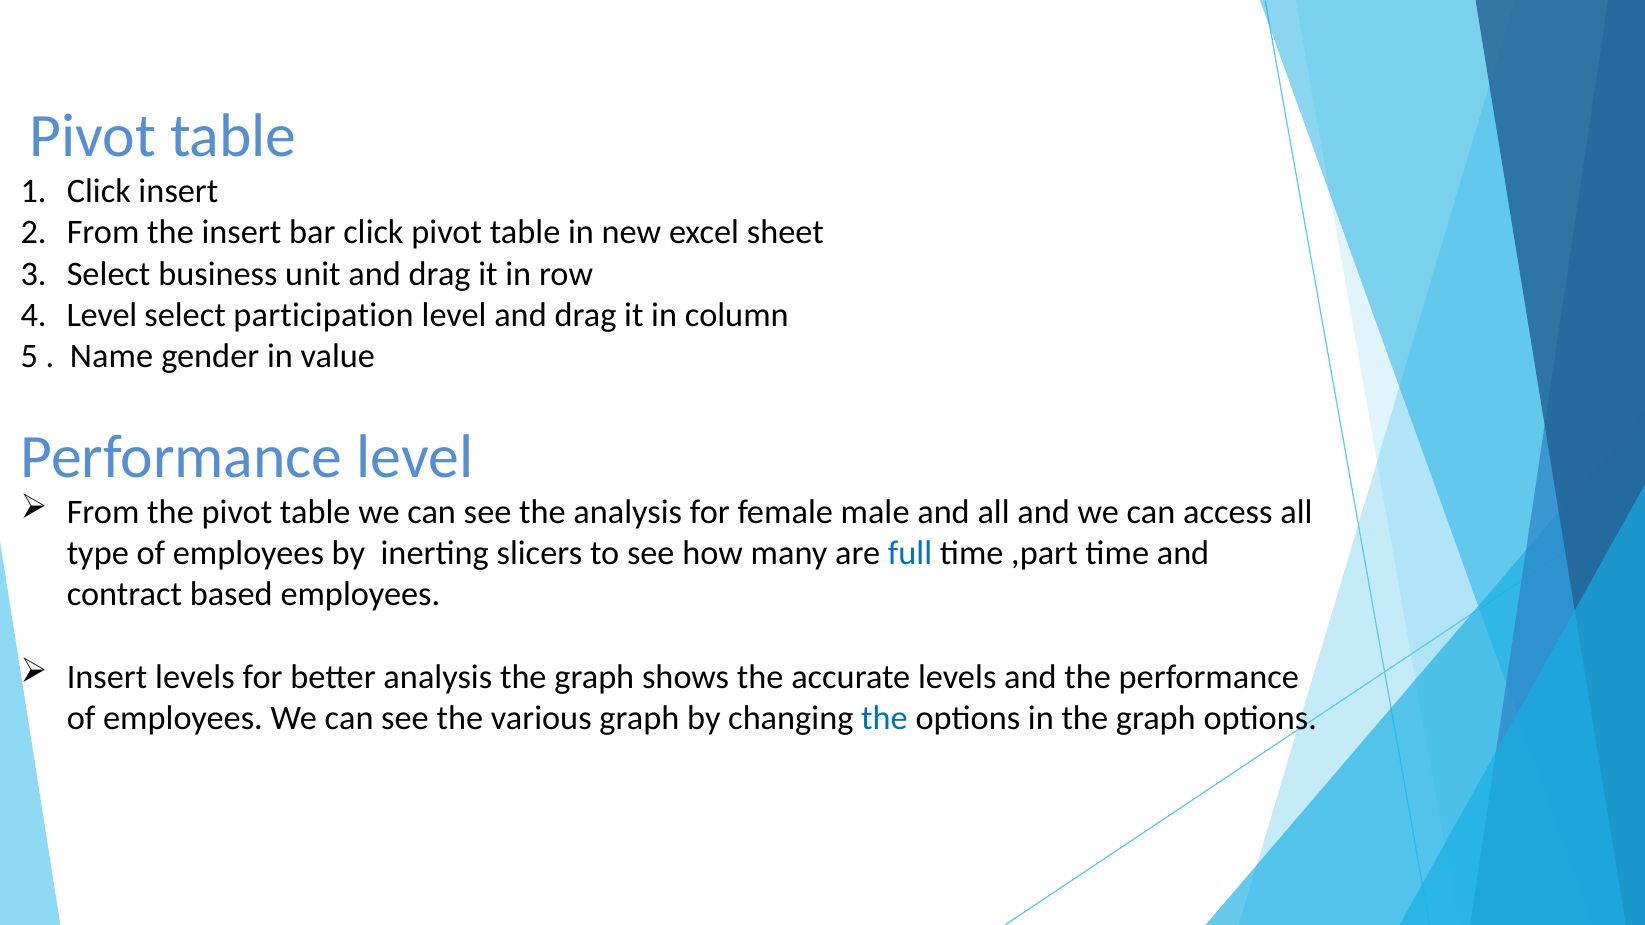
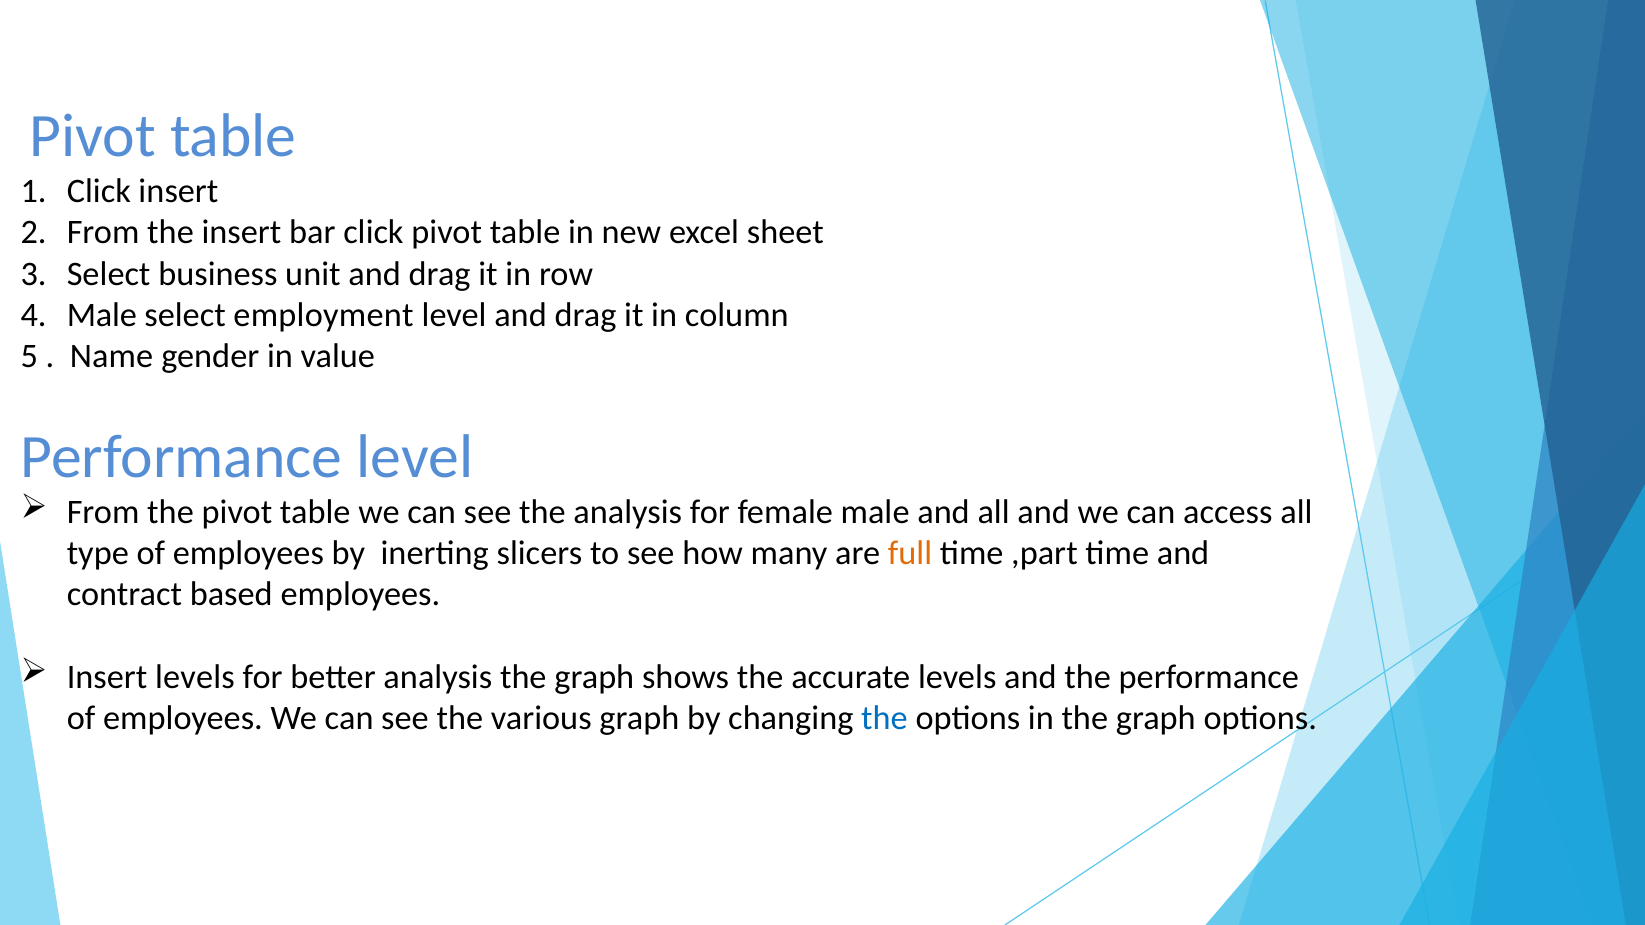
Level: Level -> Male (102, 315)
participation: participation -> employment (324, 315)
full colour: blue -> orange (910, 554)
